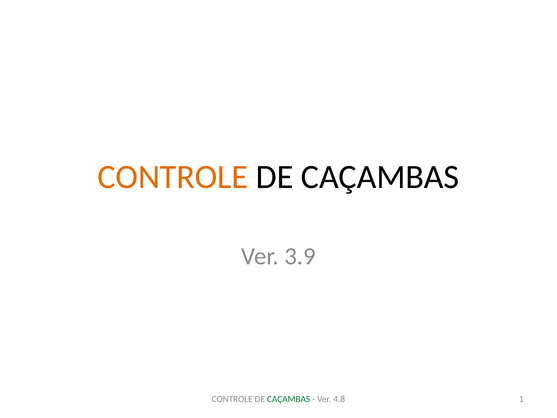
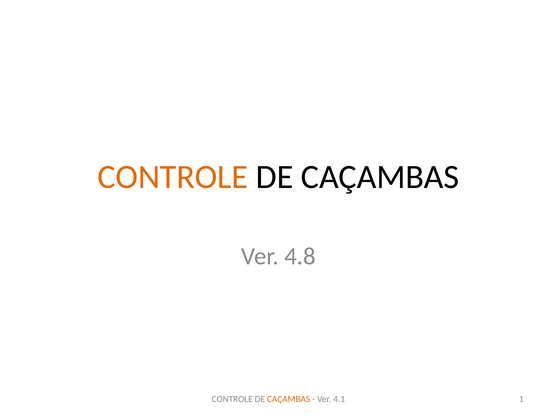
3.9: 3.9 -> 4.8 (300, 256)
CAÇAMBAS colour: green -> orange (289, 399)
4.8: 4.8 -> 4.1 (339, 399)
